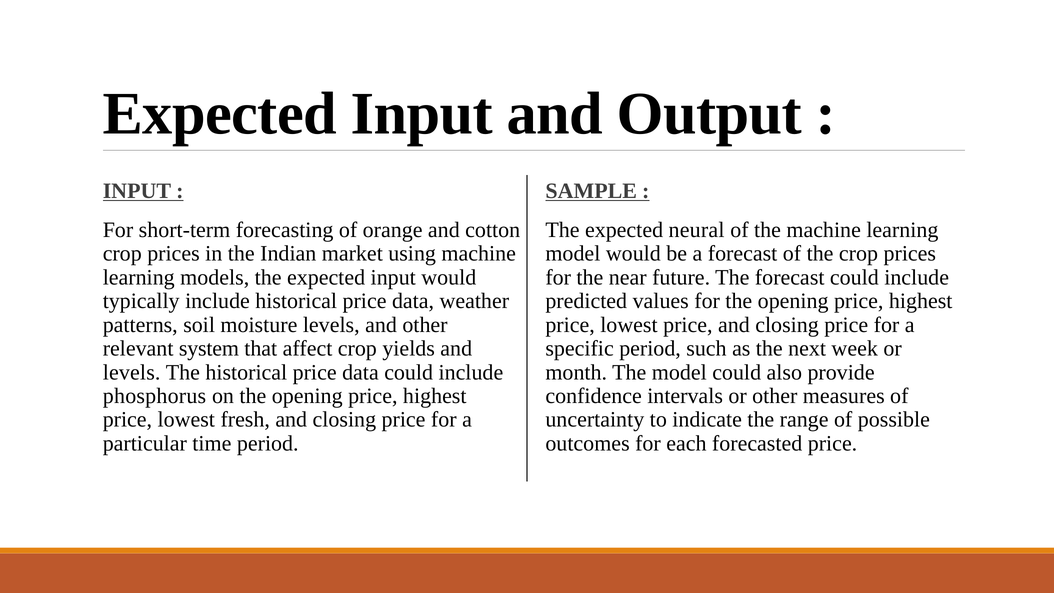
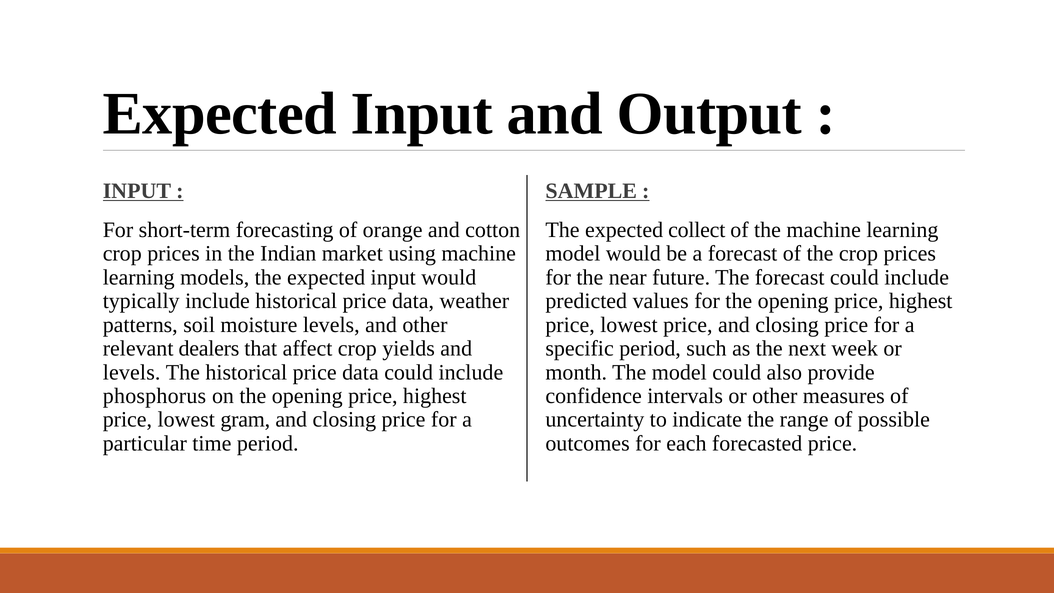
neural: neural -> collect (697, 230)
system: system -> dealers (209, 349)
fresh: fresh -> gram (245, 420)
